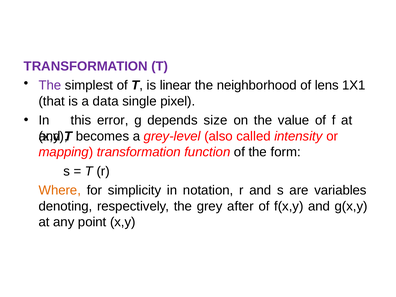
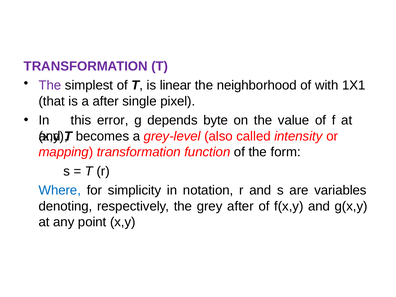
lens: lens -> with (327, 85)
a data: data -> after (106, 101)
size: size -> byte (216, 120)
Where colour: orange -> blue (60, 190)
